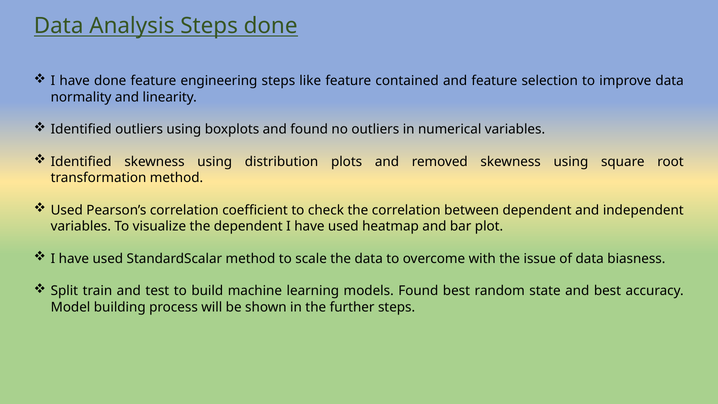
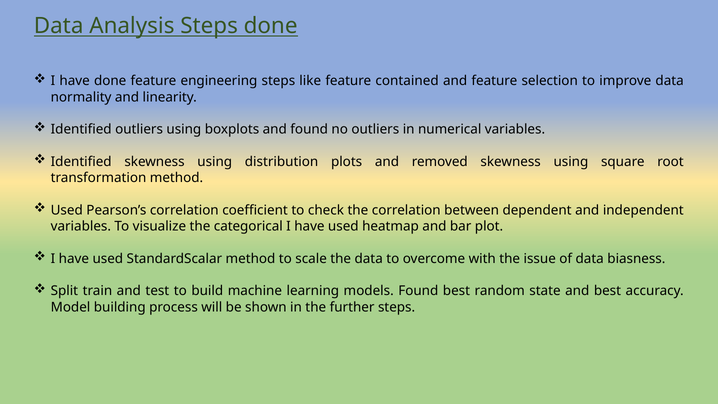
the dependent: dependent -> categorical (248, 226)
